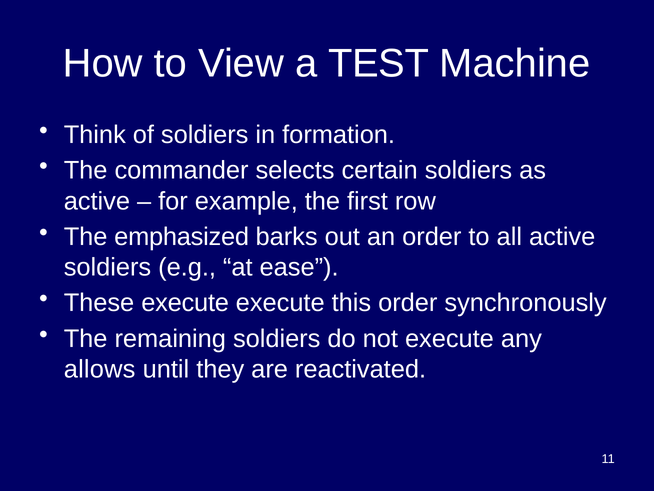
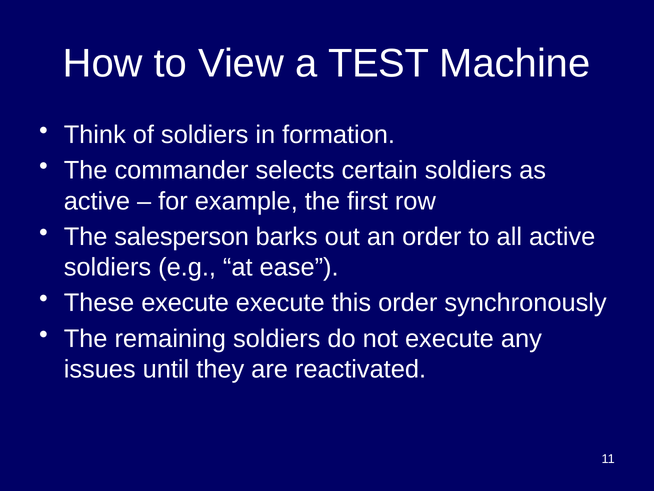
emphasized: emphasized -> salesperson (182, 237)
allows: allows -> issues (100, 369)
